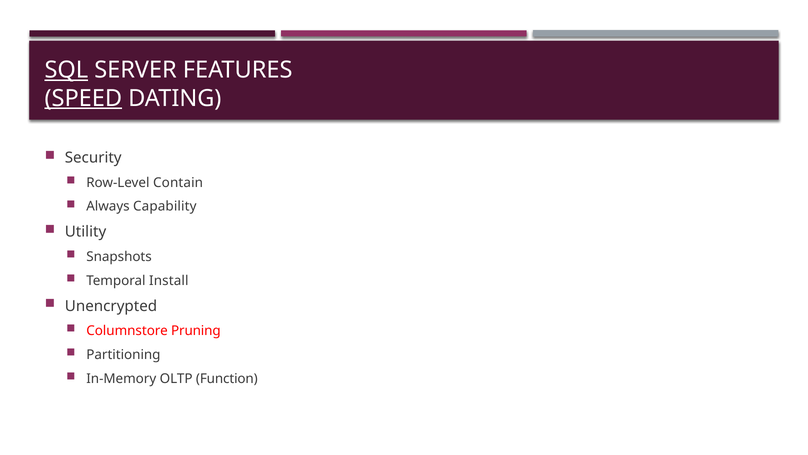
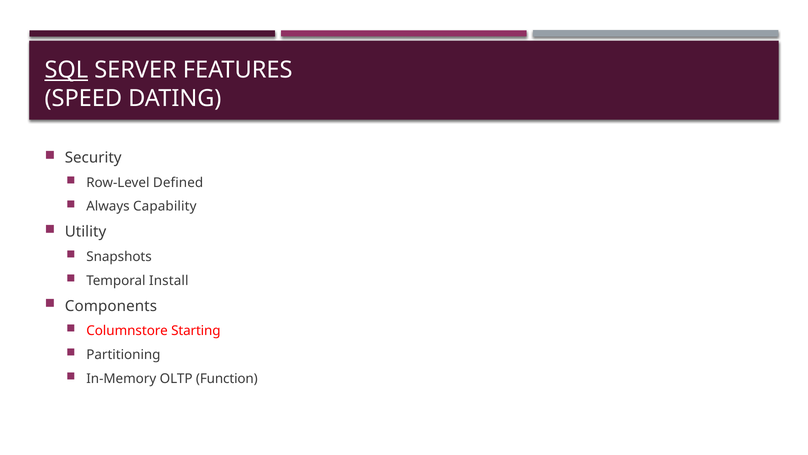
SPEED underline: present -> none (83, 98)
Contain: Contain -> Defined (178, 182)
Unencrypted: Unencrypted -> Components (111, 306)
Pruning: Pruning -> Starting (196, 331)
